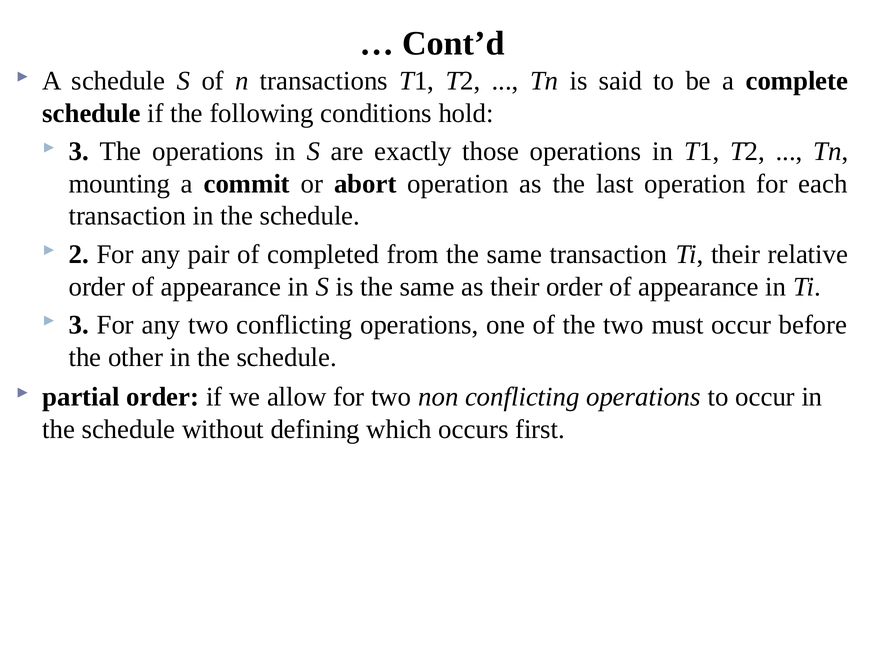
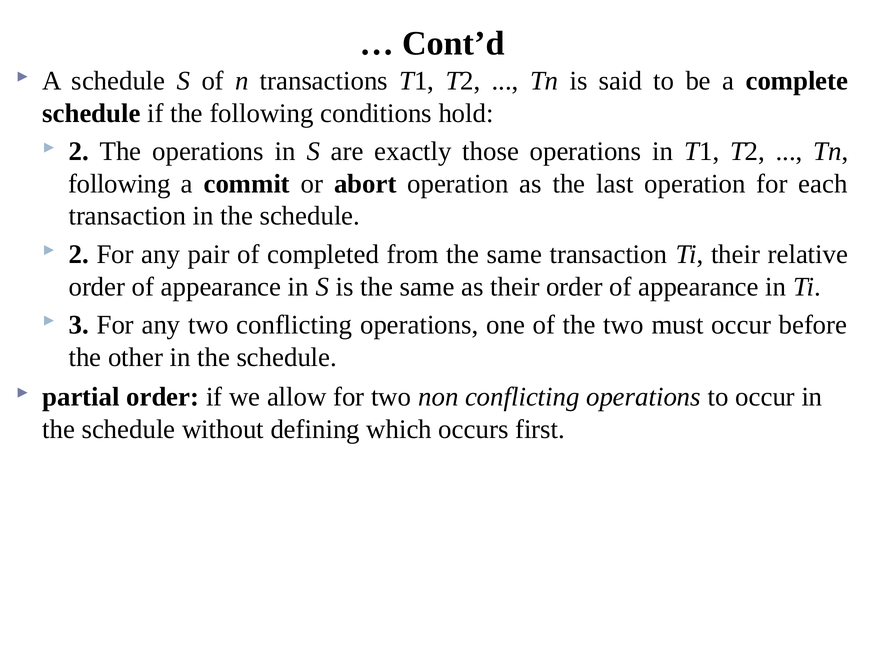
3: 3 -> 2 (79, 151)
mounting: mounting -> following (119, 184)
